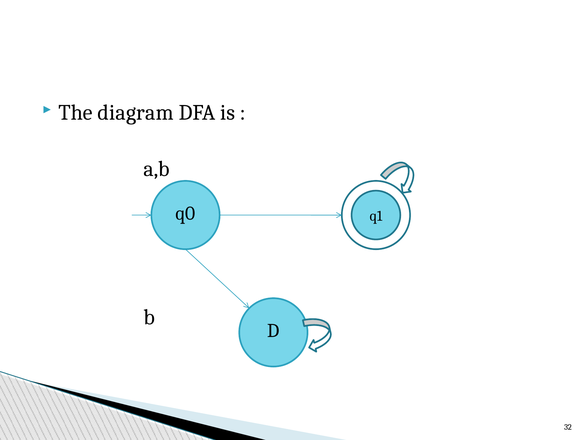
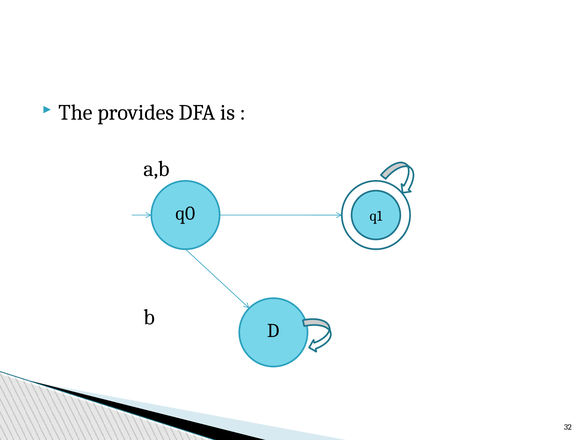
diagram: diagram -> provides (136, 113)
